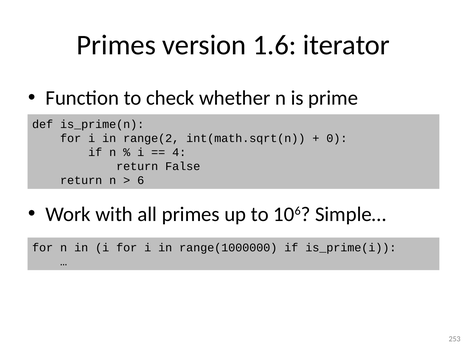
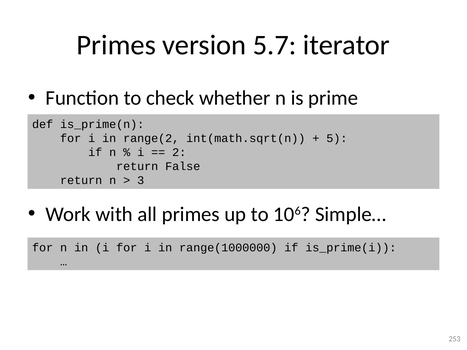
1.6: 1.6 -> 5.7 (275, 45)
0: 0 -> 5 (337, 138)
4: 4 -> 2 (179, 153)
6: 6 -> 3 (141, 181)
